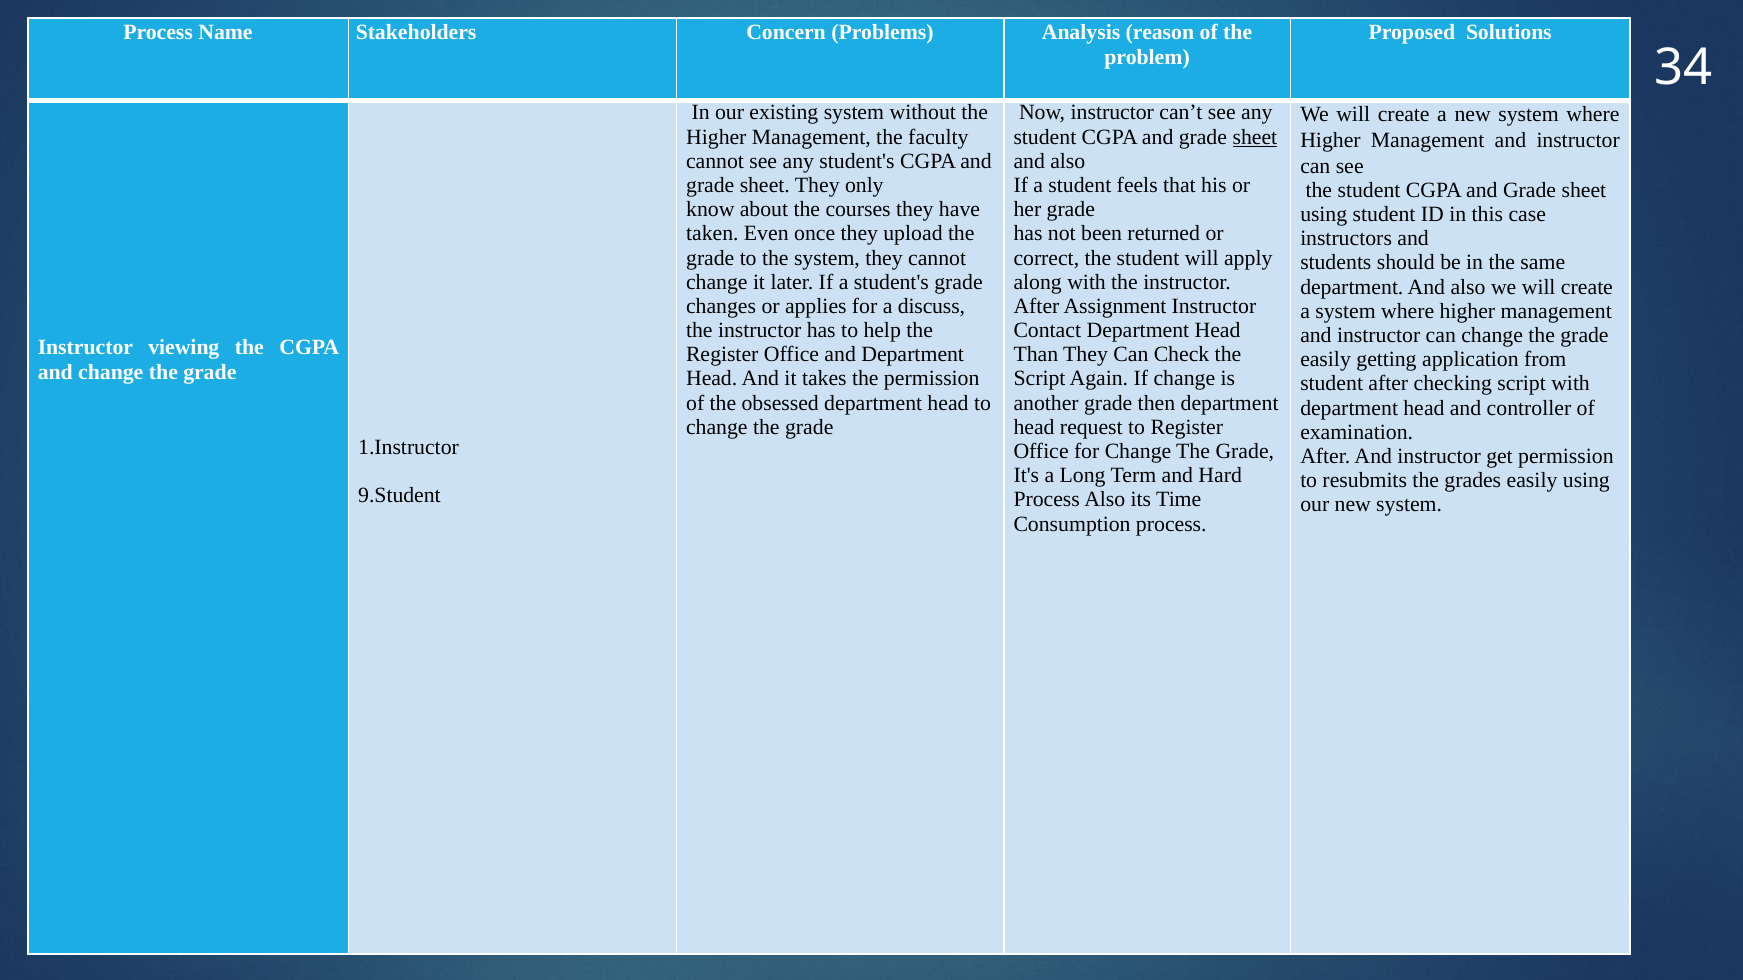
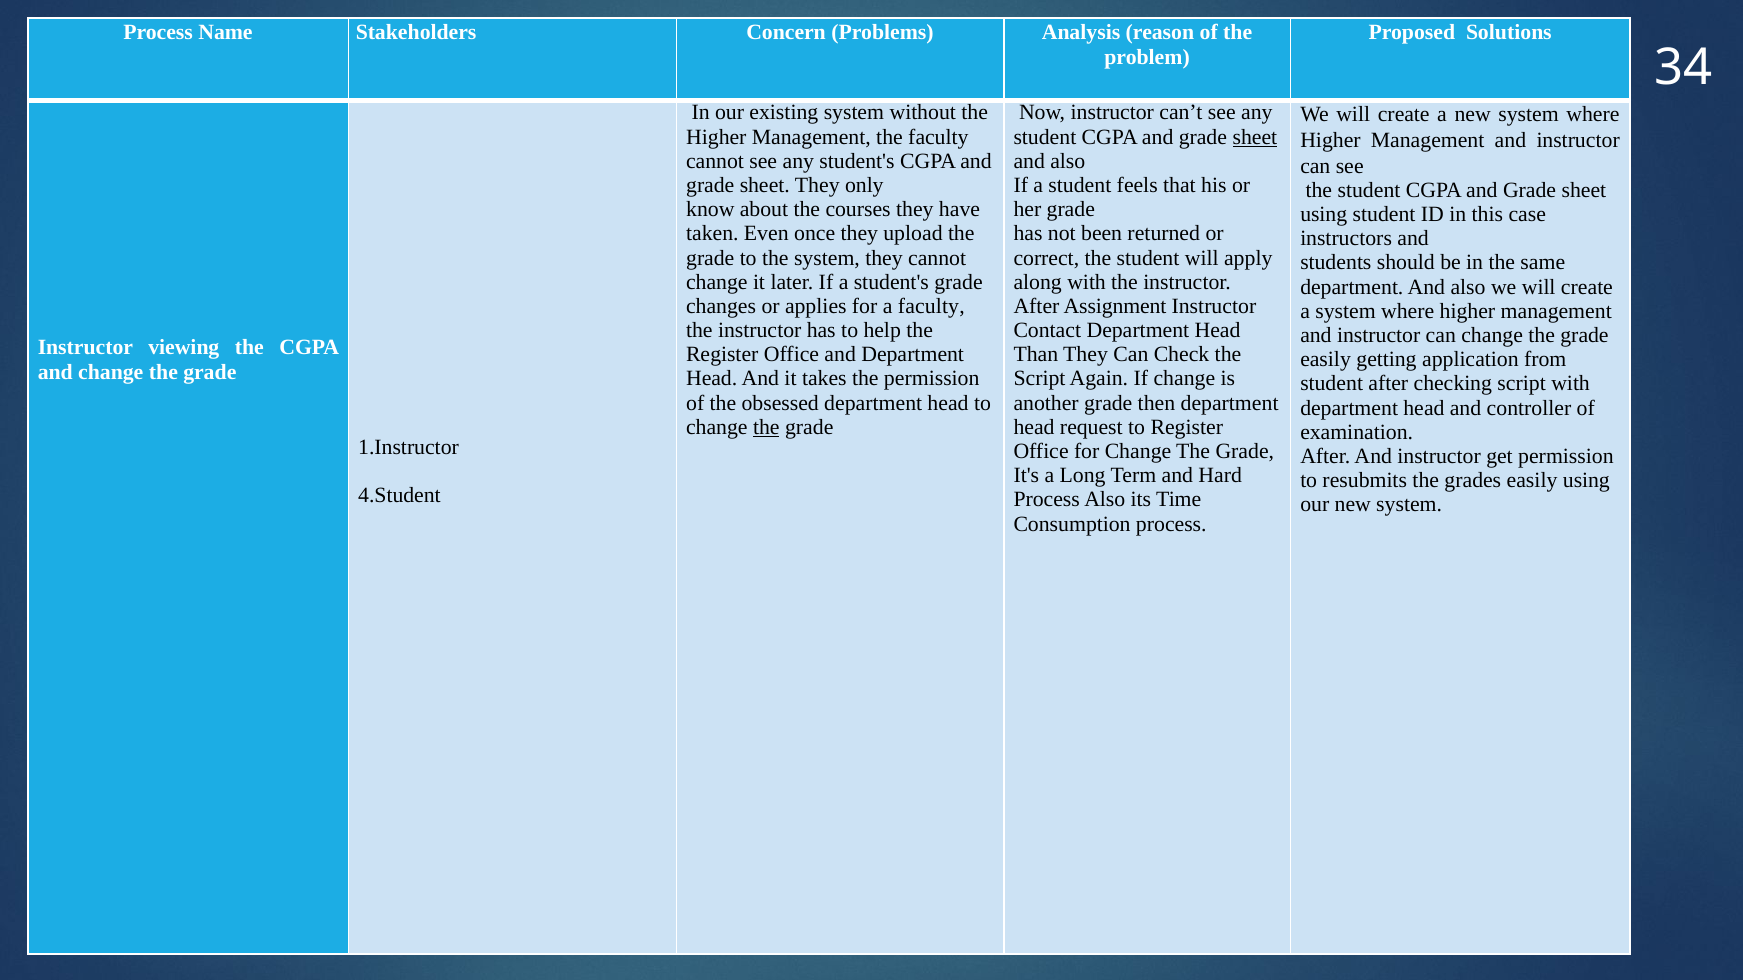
a discuss: discuss -> faculty (931, 306)
the underline: none -> present (766, 427)
9.Student: 9.Student -> 4.Student (399, 495)
